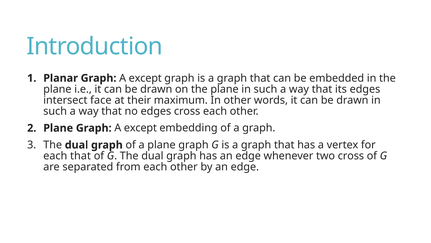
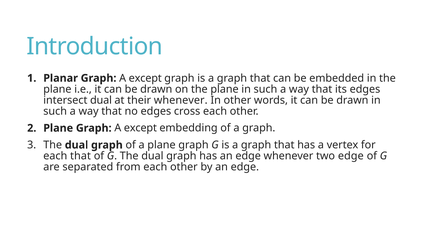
intersect face: face -> dual (101, 100)
their maximum: maximum -> whenever (181, 100)
two cross: cross -> edge (351, 156)
